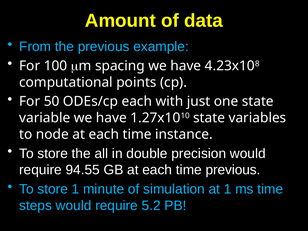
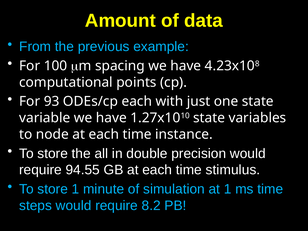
50: 50 -> 93 (52, 101)
time previous: previous -> stimulus (233, 170)
5.2: 5.2 -> 8.2 (151, 206)
